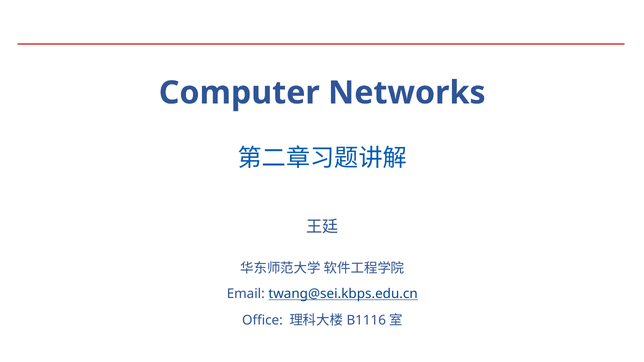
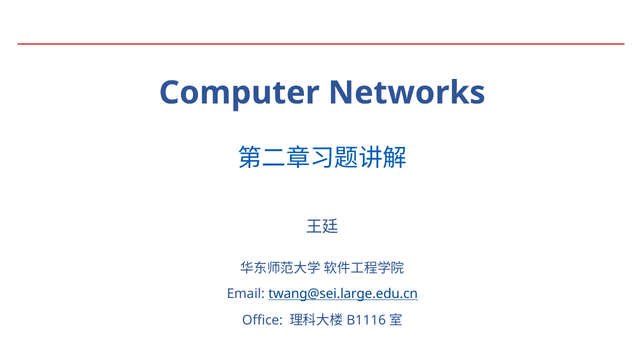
twang@sei.kbps.edu.cn: twang@sei.kbps.edu.cn -> twang@sei.large.edu.cn (343, 294)
